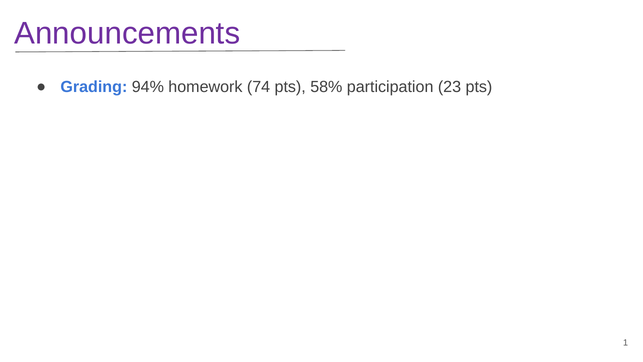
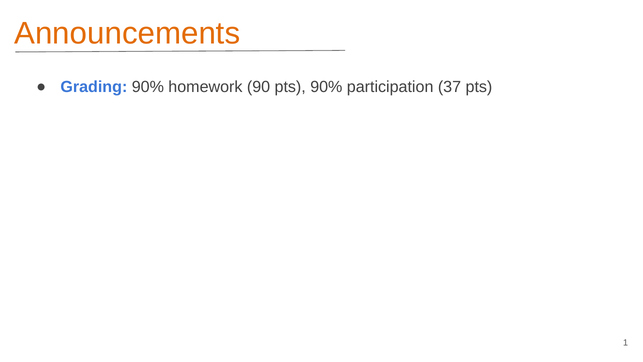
Announcements colour: purple -> orange (127, 33)
Grading 94%: 94% -> 90% (148, 87)
74: 74 -> 90 (259, 87)
pts 58%: 58% -> 90% (326, 87)
23: 23 -> 37 (449, 87)
